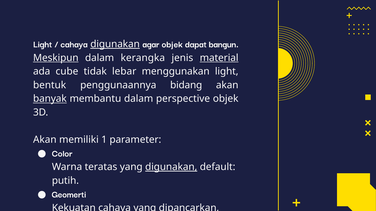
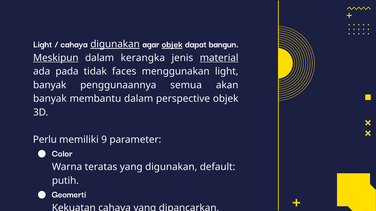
objek underline: none -> present (172, 44)
cube: cube -> pada (67, 72)
lebar: lebar -> faces (124, 72)
bentuk: bentuk -> banyak (50, 85)
bidang: bidang -> semua (186, 85)
banyak underline: present -> none (50, 99)
Akan: Akan -> Perlu (45, 140)
memiliki 1: 1 -> 9 (104, 140)
digunakan underline: present -> none (171, 167)
